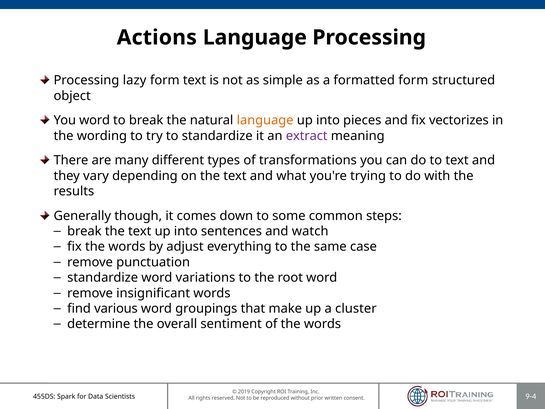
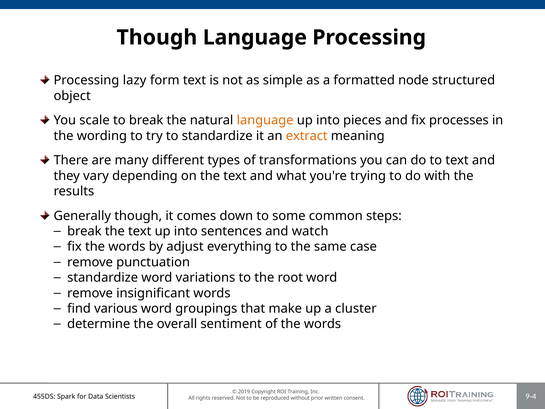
Actions: Actions -> Though (157, 37)
formatted form: form -> node (413, 80)
You word: word -> scale (95, 120)
vectorizes: vectorizes -> processes (459, 120)
extract colour: purple -> orange (307, 136)
